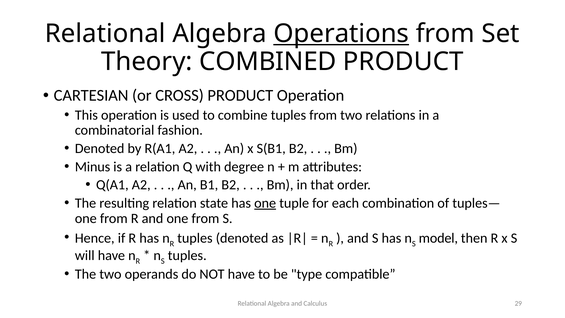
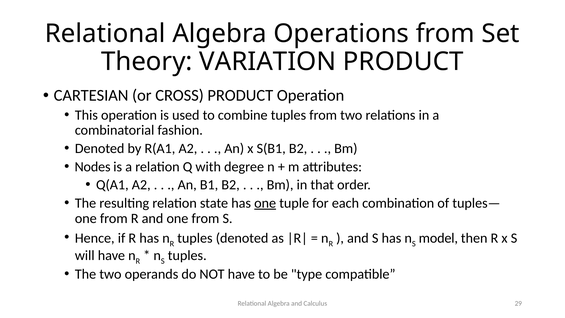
Operations underline: present -> none (341, 33)
COMBINED: COMBINED -> VARIATION (268, 61)
Minus: Minus -> Nodes (93, 167)
